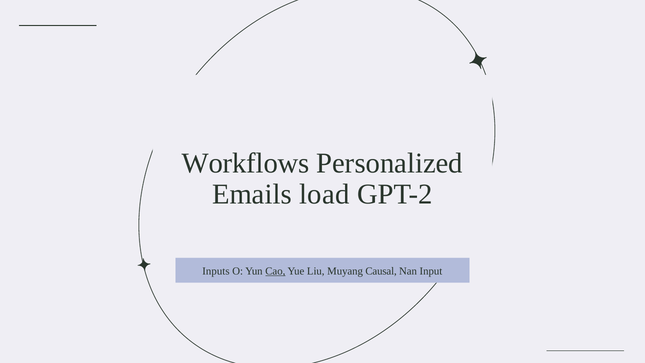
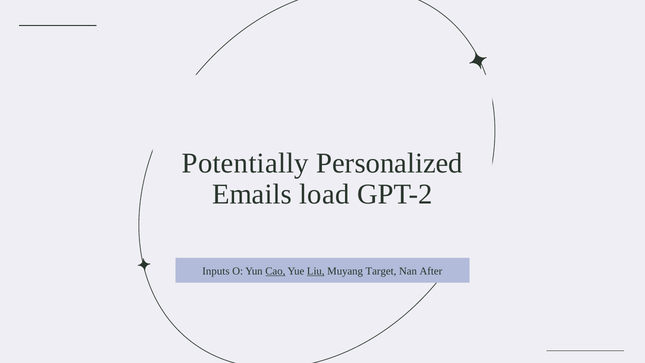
Workflows: Workflows -> Potentially (245, 163)
Liu underline: none -> present (316, 271)
Causal: Causal -> Target (381, 271)
Input: Input -> After (431, 271)
